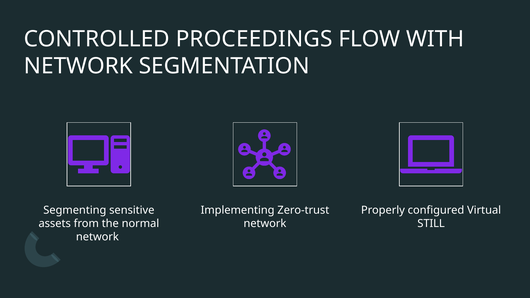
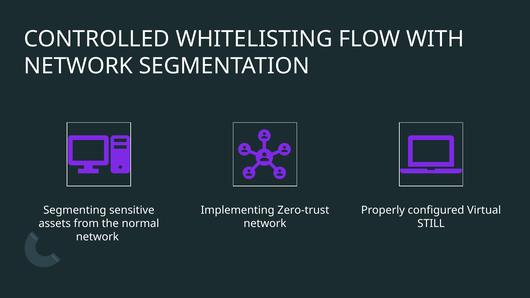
PROCEEDINGS: PROCEEDINGS -> WHITELISTING (254, 39)
